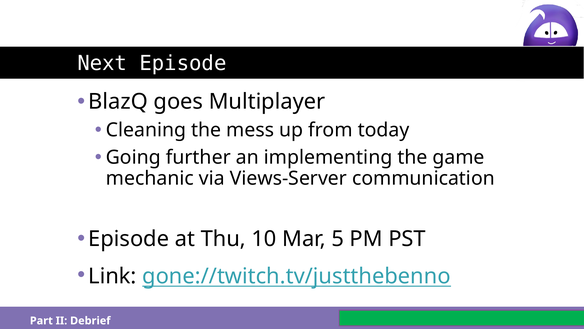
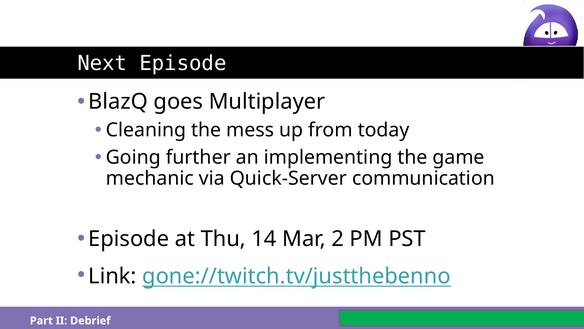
Views-Server: Views-Server -> Quick-Server (288, 178)
10: 10 -> 14 (264, 238)
5: 5 -> 2 (338, 238)
